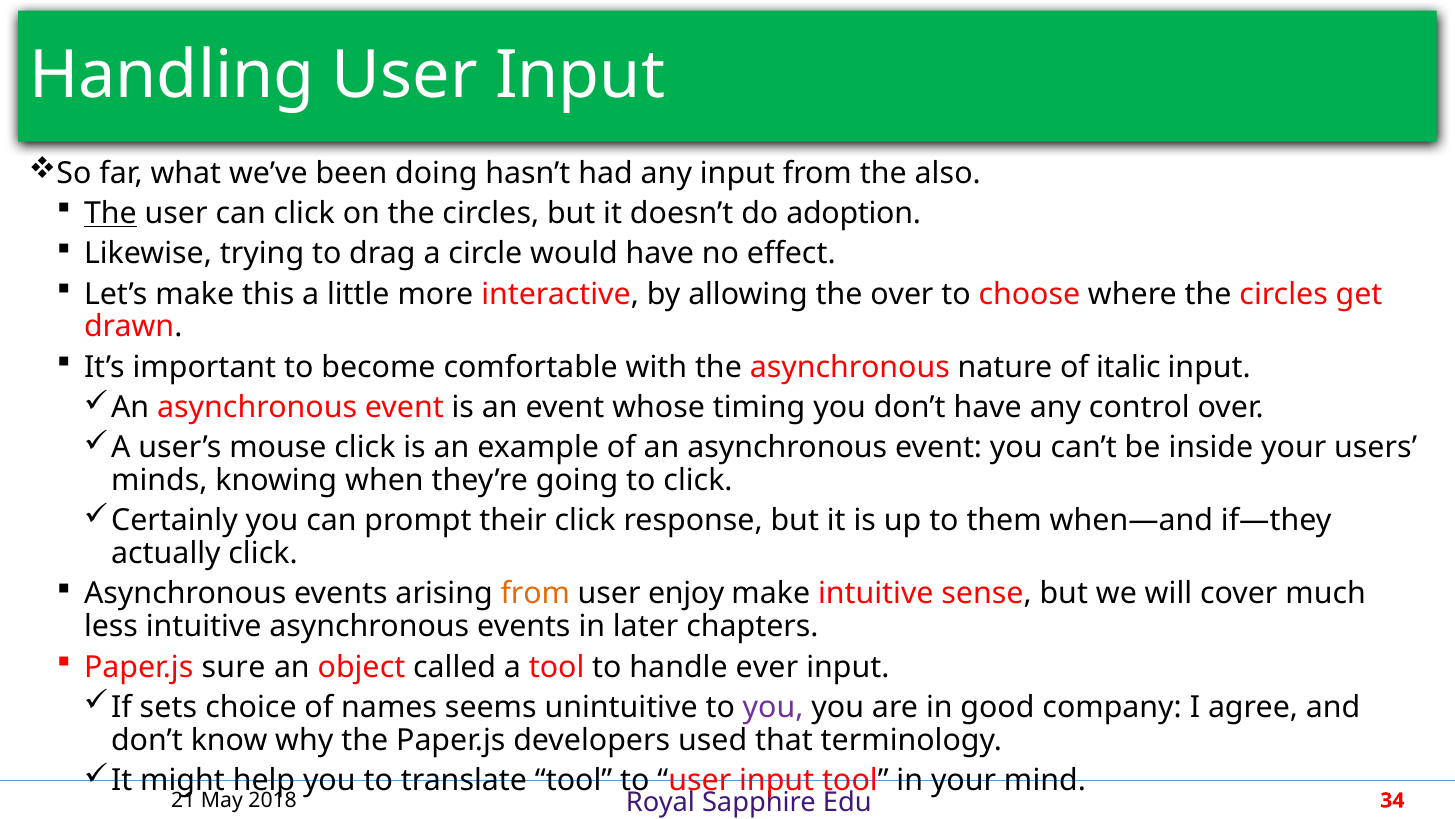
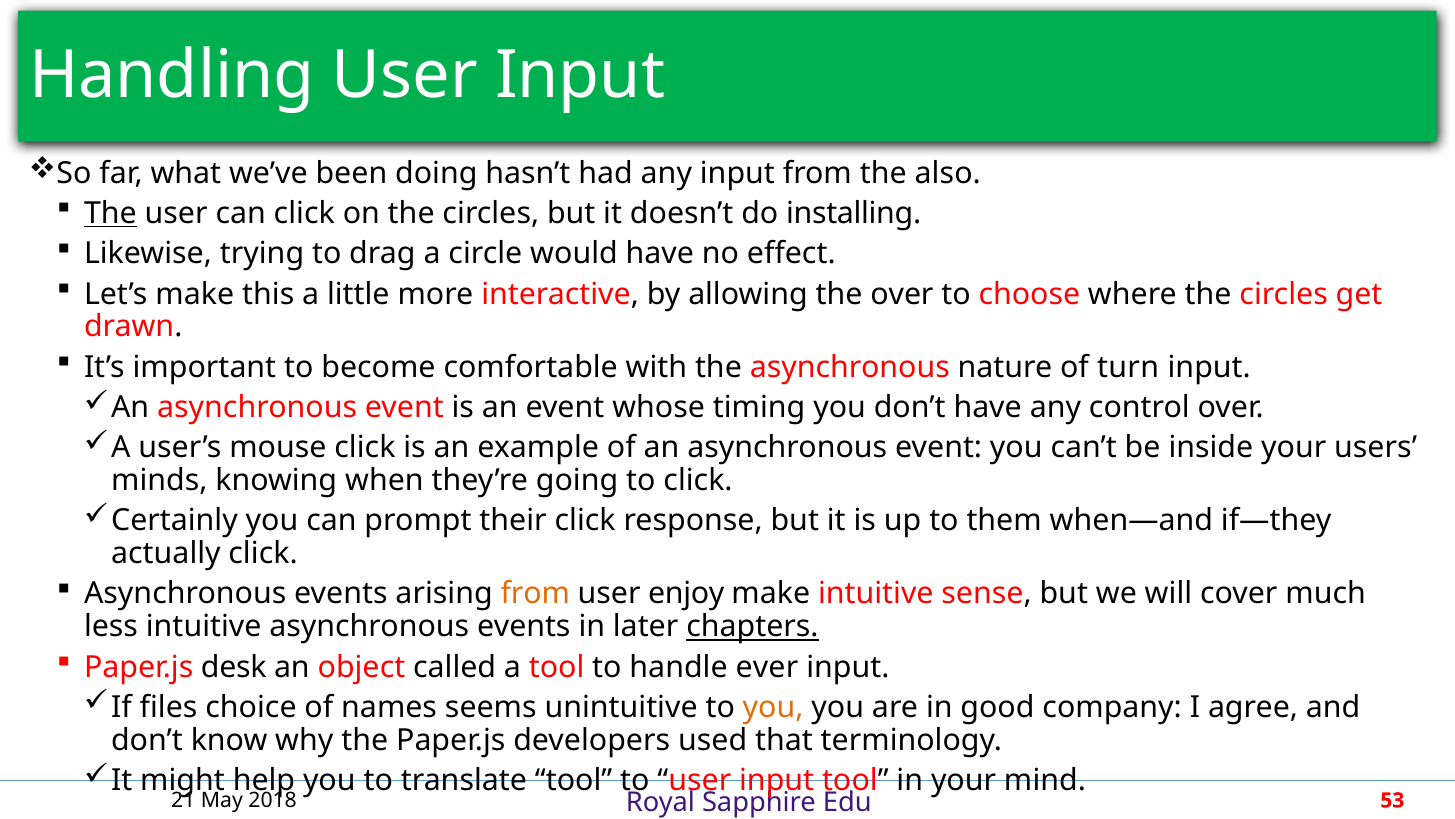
adoption: adoption -> installing (854, 213)
italic: italic -> turn (1128, 367)
chapters underline: none -> present (752, 626)
sure: sure -> desk (234, 667)
sets: sets -> files (169, 707)
you colour: purple -> orange (773, 707)
34: 34 -> 53 (1392, 800)
